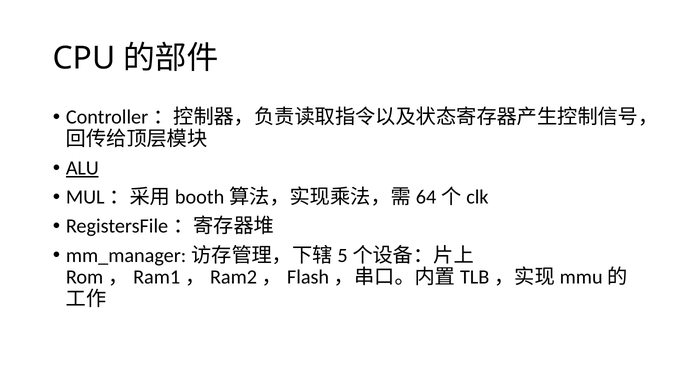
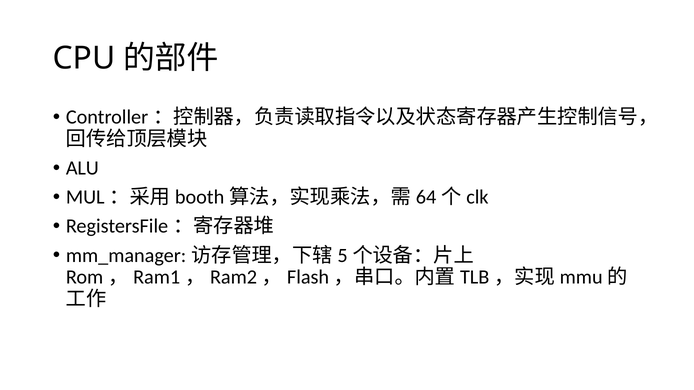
ALU underline: present -> none (82, 168)
